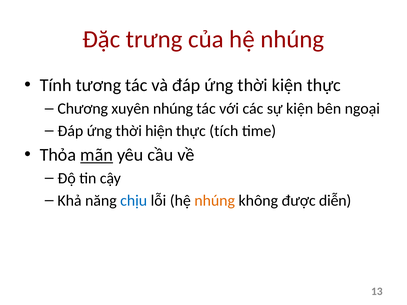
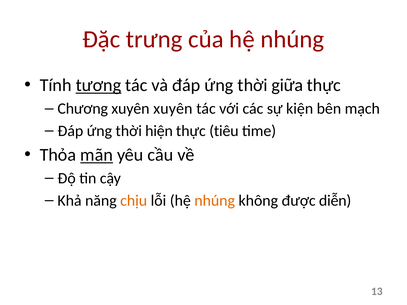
tương underline: none -> present (98, 85)
thời kiện: kiện -> giữa (287, 85)
xuyên nhúng: nhúng -> xuyên (173, 109)
ngoại: ngoại -> mạch (362, 109)
tích: tích -> tiêu (224, 131)
chịu colour: blue -> orange (134, 201)
